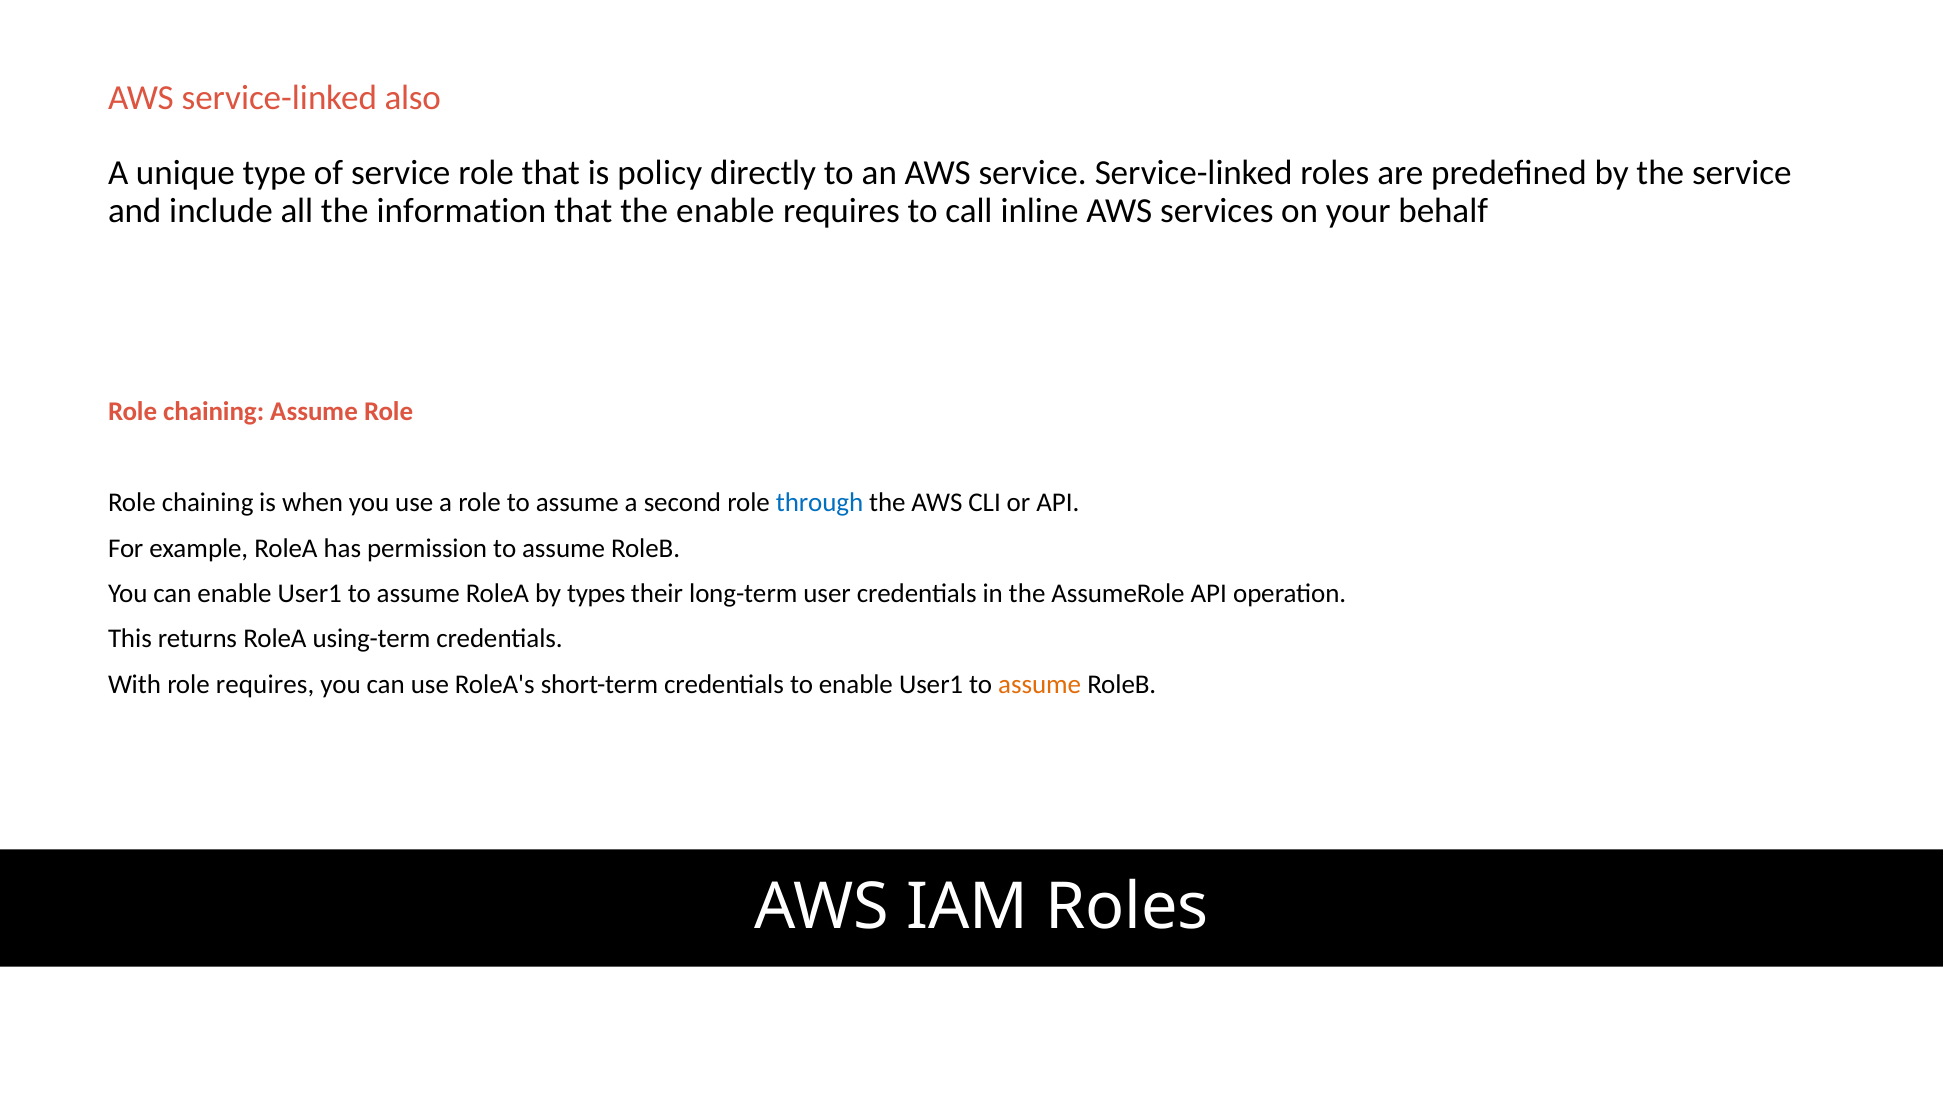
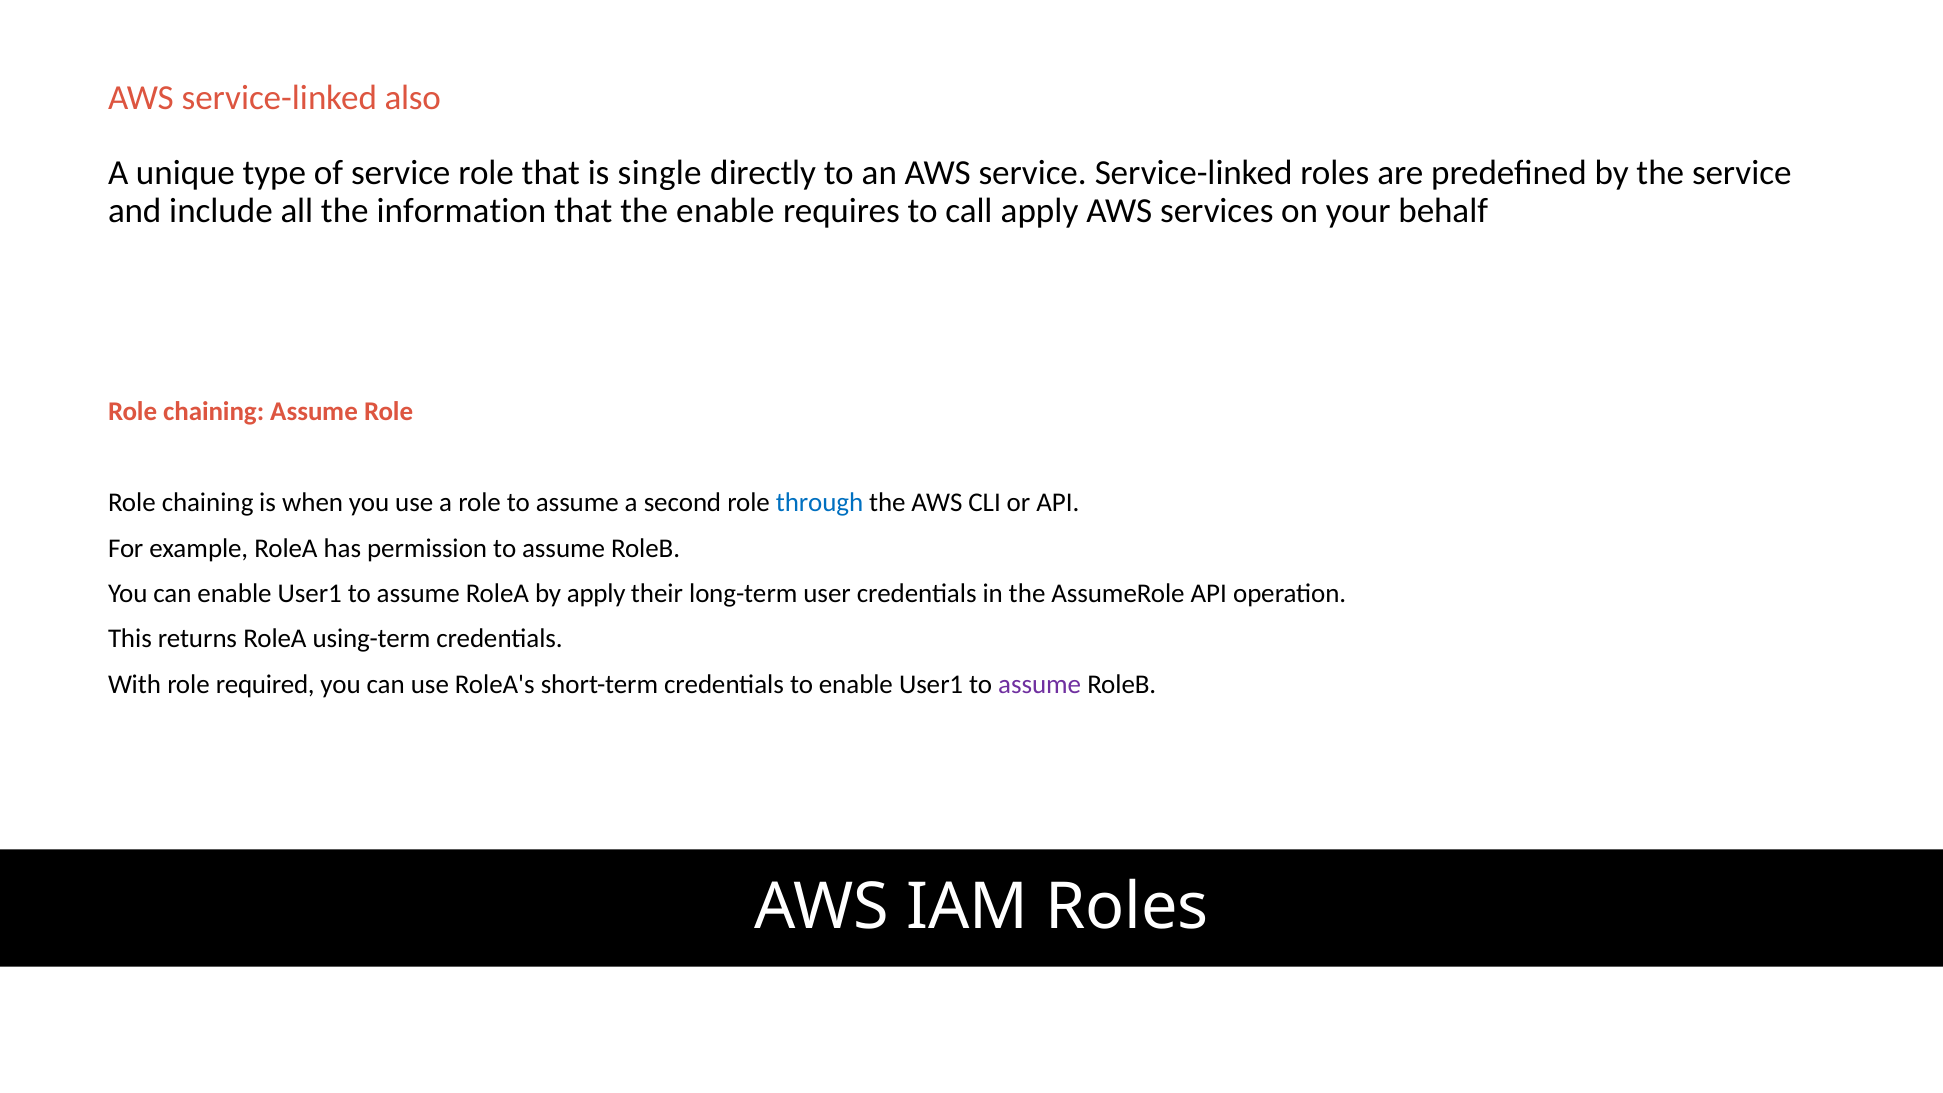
policy: policy -> single (660, 173)
call inline: inline -> apply (1040, 211)
by types: types -> apply (596, 594)
role requires: requires -> required (265, 684)
assume colour: orange -> purple (1040, 684)
